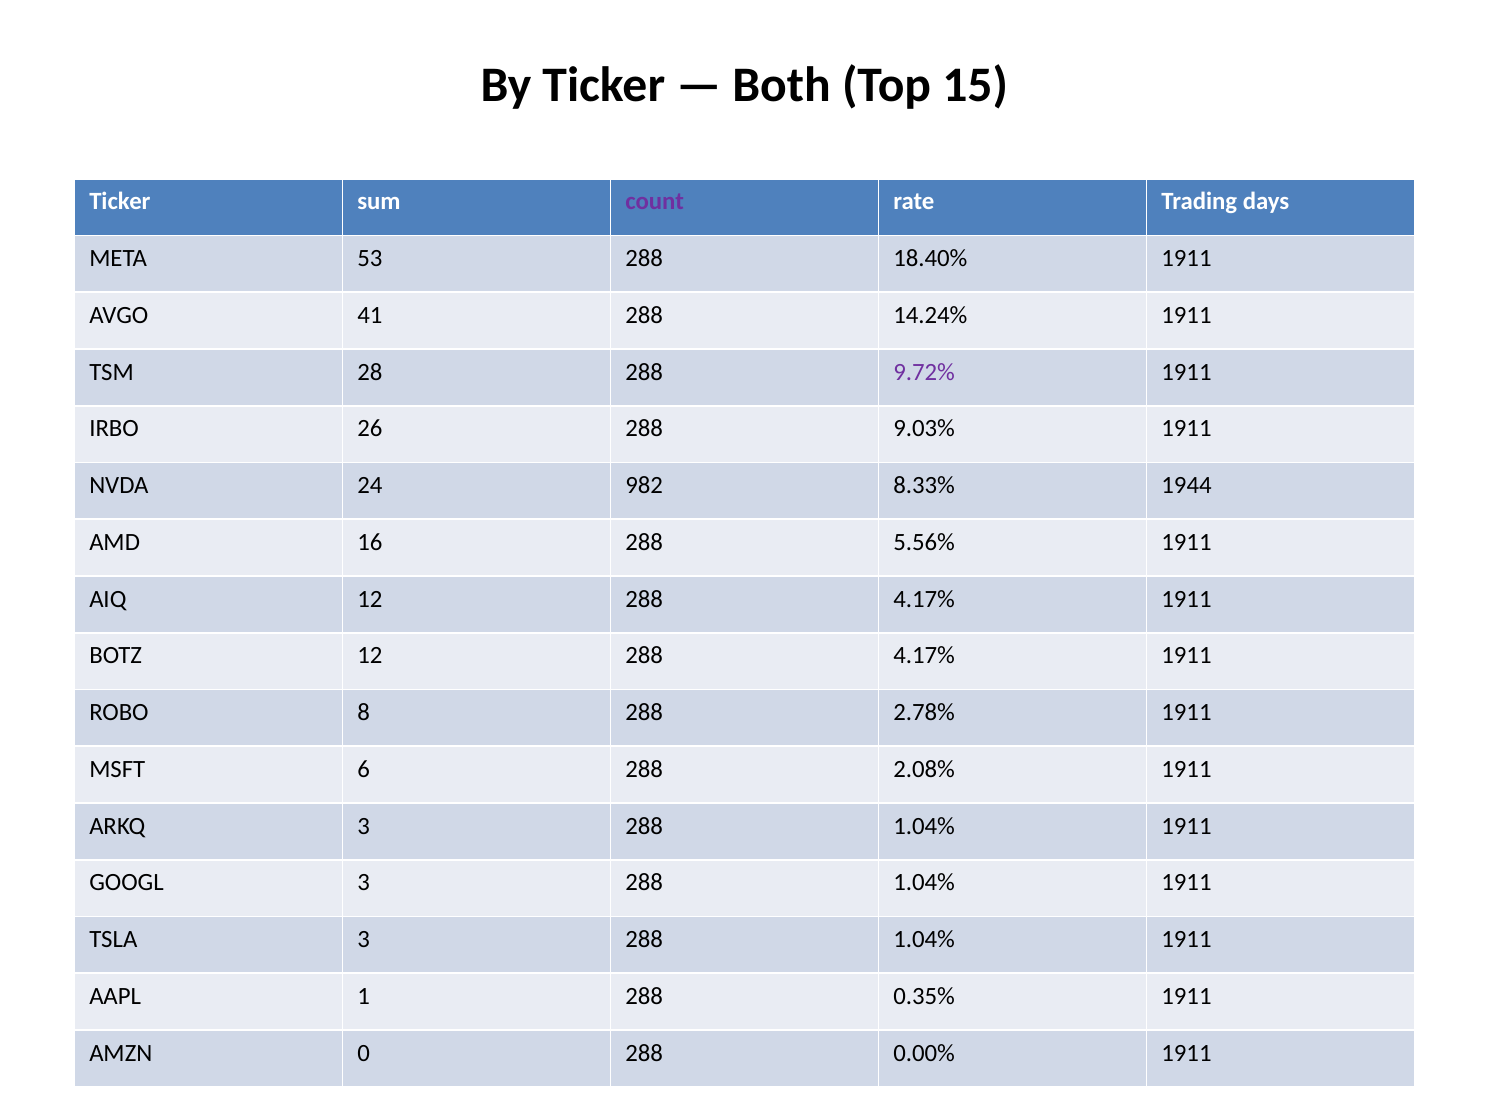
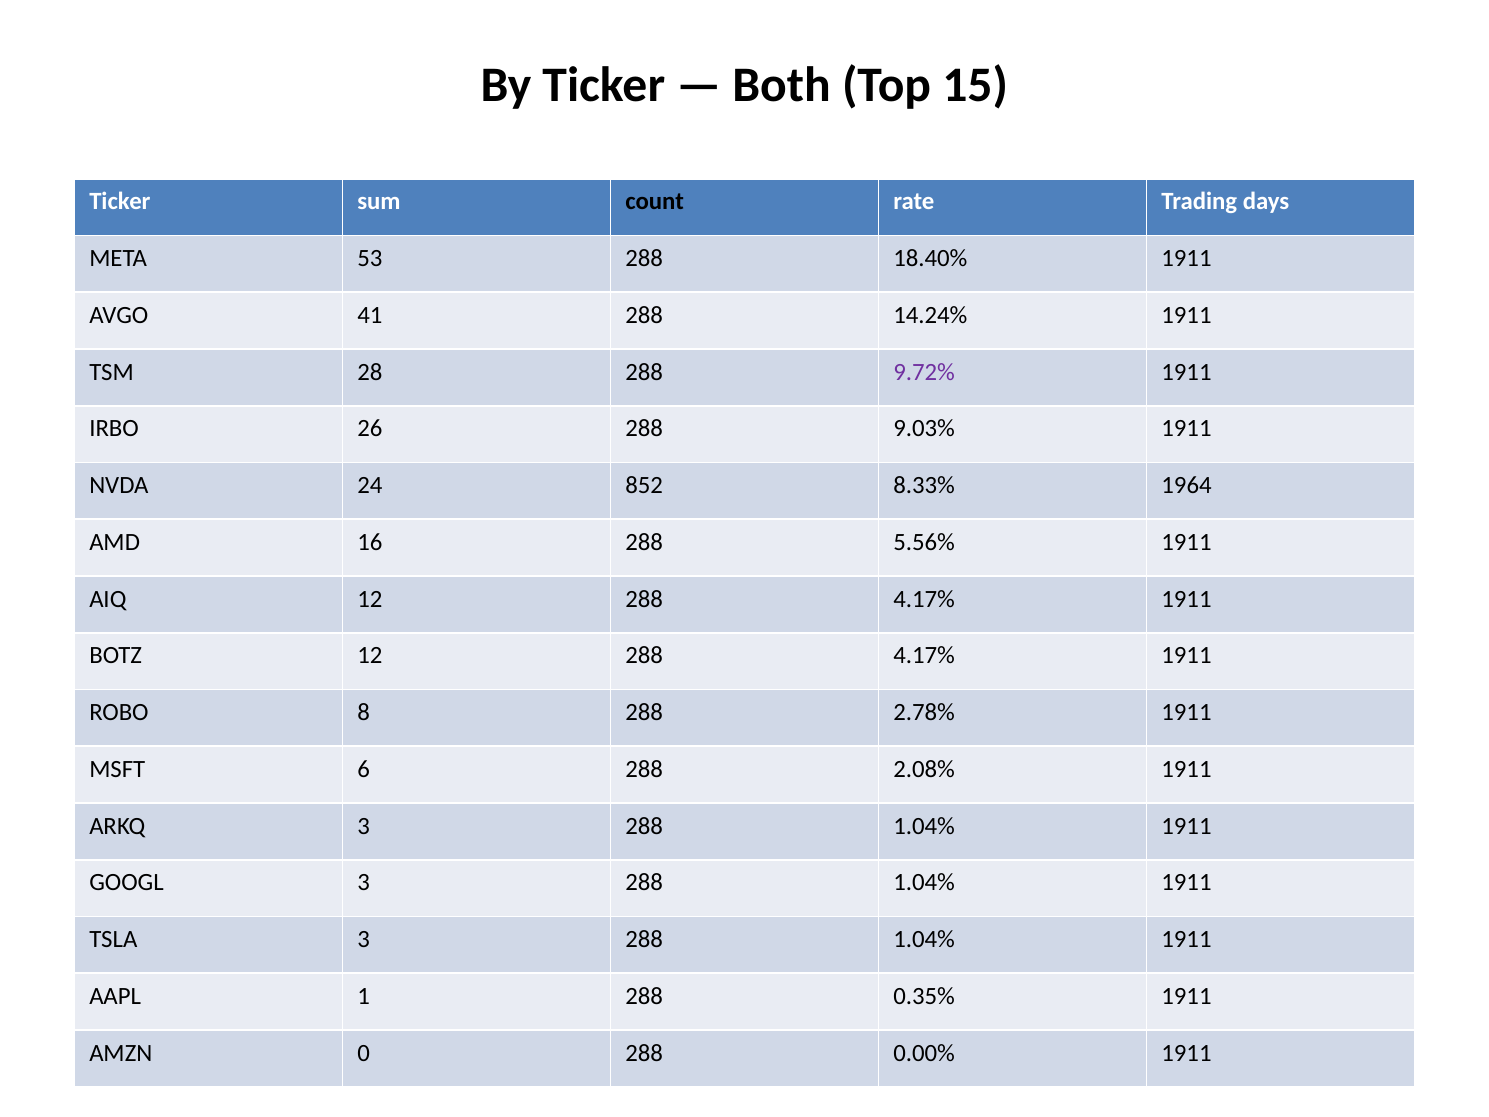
count colour: purple -> black (655, 202)
982: 982 -> 852 (644, 485)
1944: 1944 -> 1964 (1187, 485)
